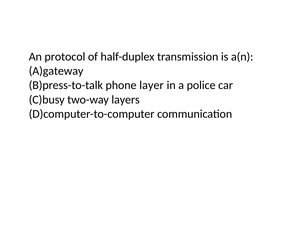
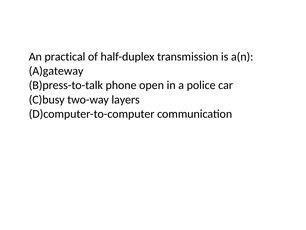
protocol: protocol -> practical (65, 56)
layer: layer -> open (152, 85)
